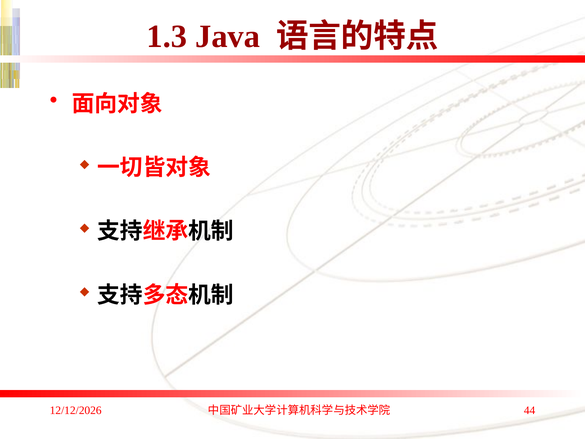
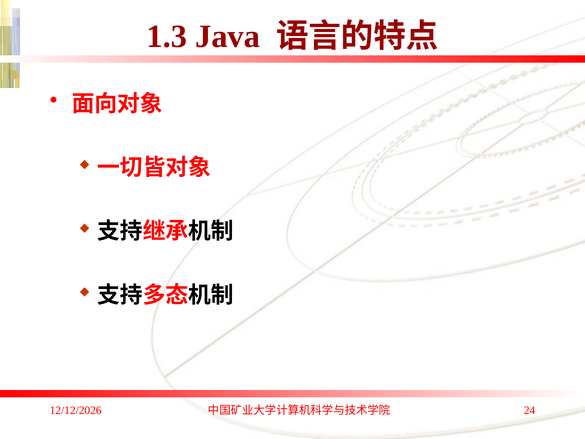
44: 44 -> 24 (530, 410)
